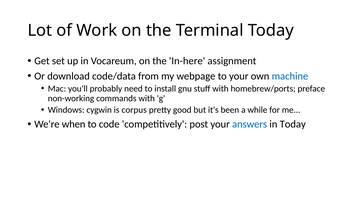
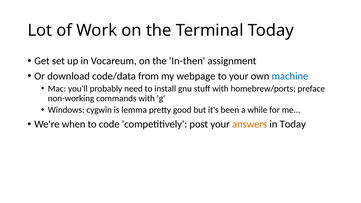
In-here: In-here -> In-then (187, 61)
corpus: corpus -> lemma (134, 110)
answers colour: blue -> orange (250, 124)
